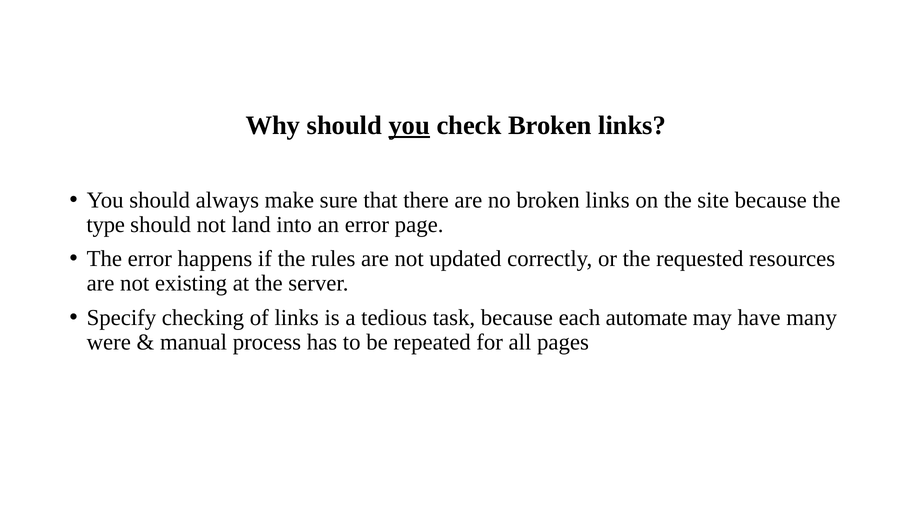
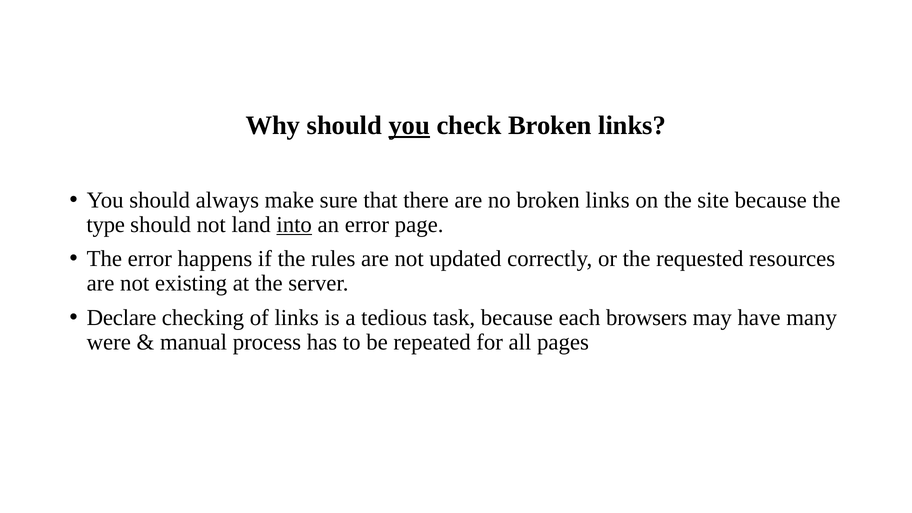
into underline: none -> present (294, 225)
Specify: Specify -> Declare (122, 317)
automate: automate -> browsers (647, 317)
